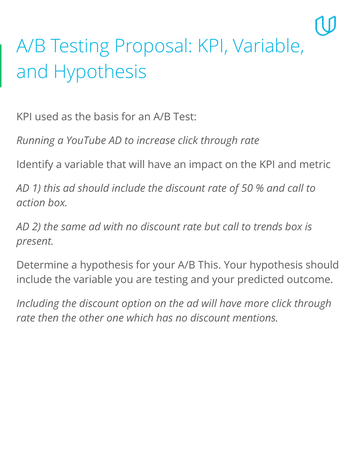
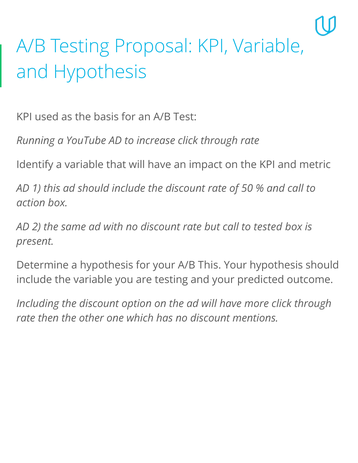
trends: trends -> tested (268, 227)
